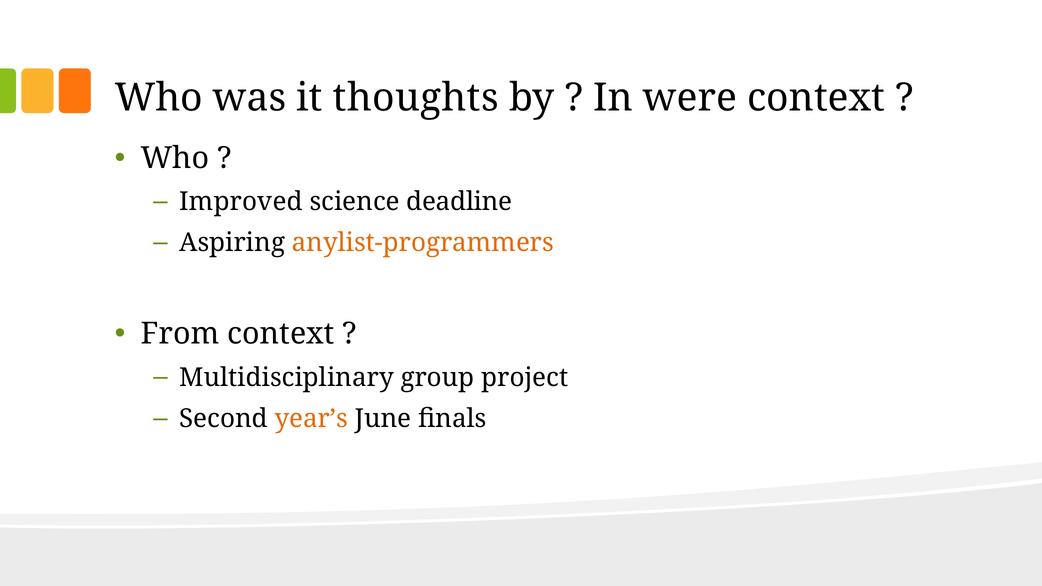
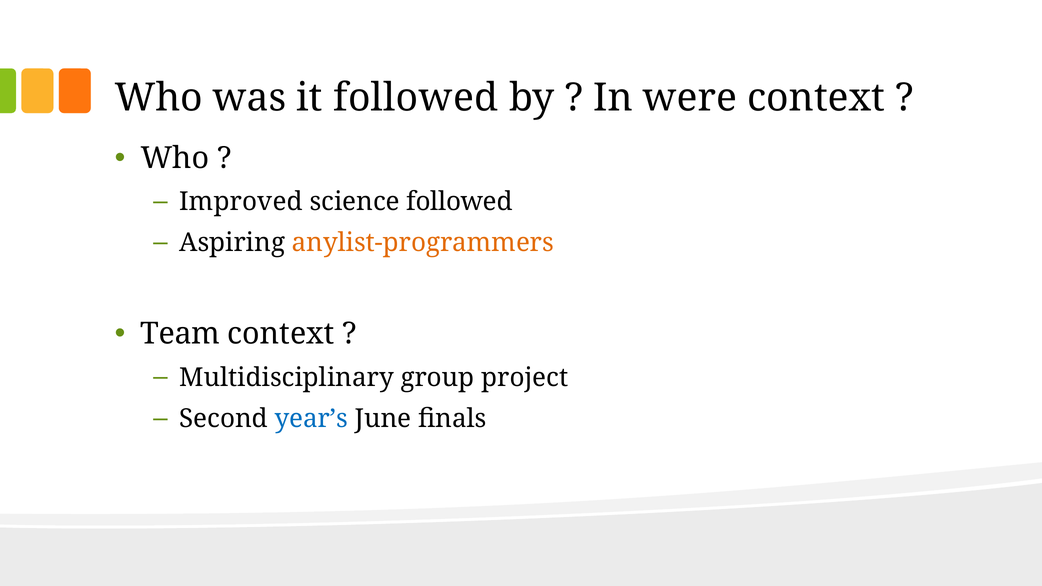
it thoughts: thoughts -> followed (416, 98)
science deadline: deadline -> followed (459, 202)
From: From -> Team (180, 334)
year’s colour: orange -> blue (311, 419)
